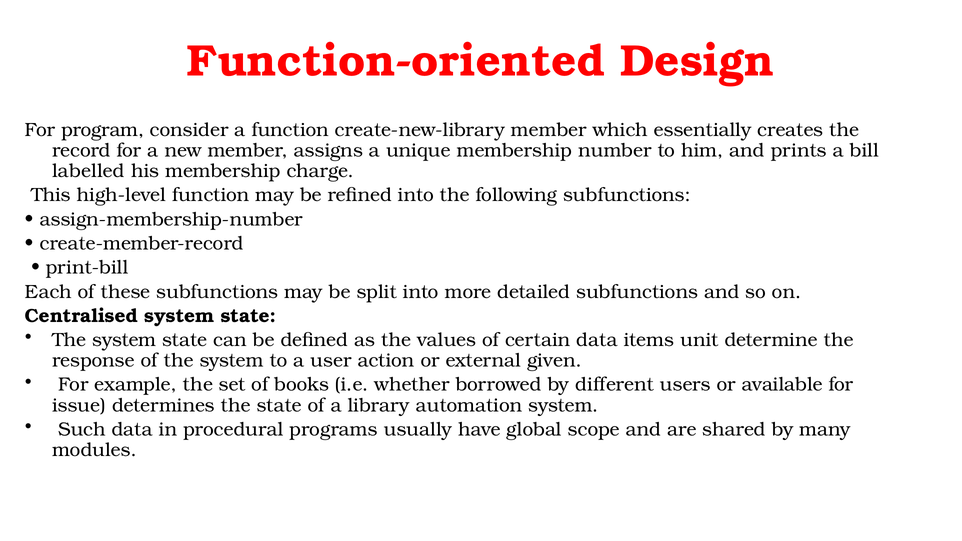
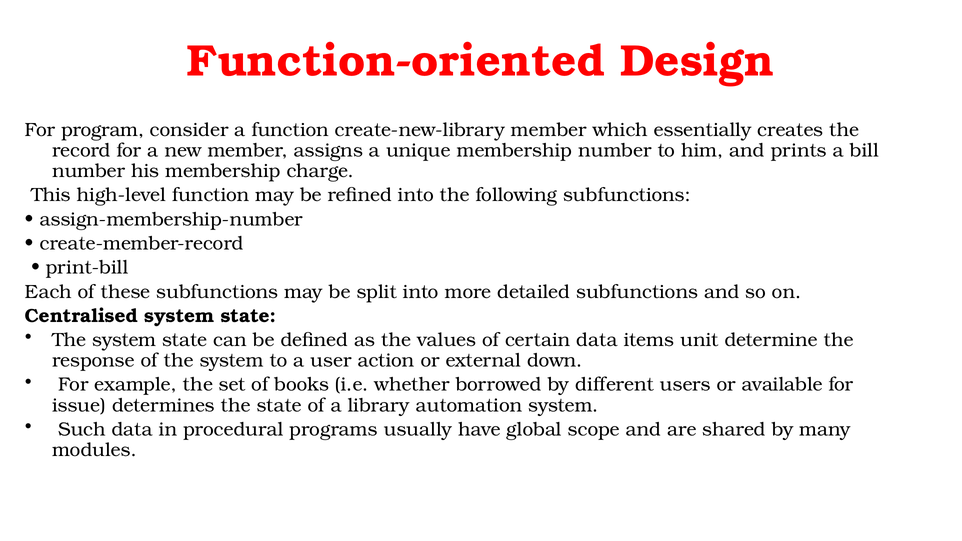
labelled: labelled -> number (89, 171)
given: given -> down (555, 361)
